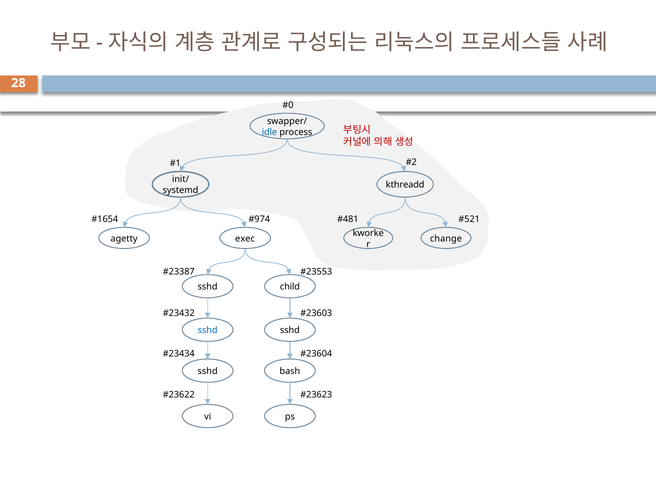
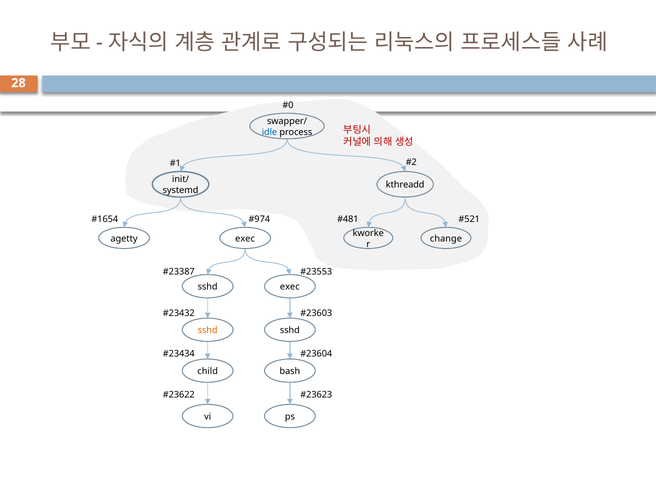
sshd child: child -> exec (290, 287)
sshd colour: blue -> orange (208, 330)
sshd: sshd -> child (208, 371)
